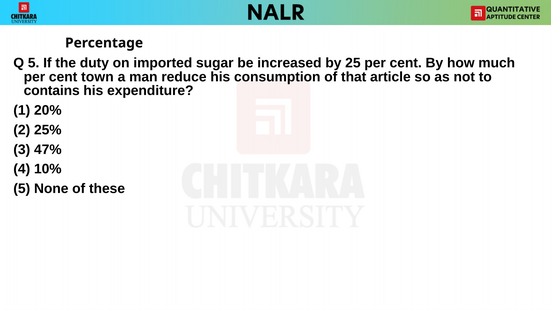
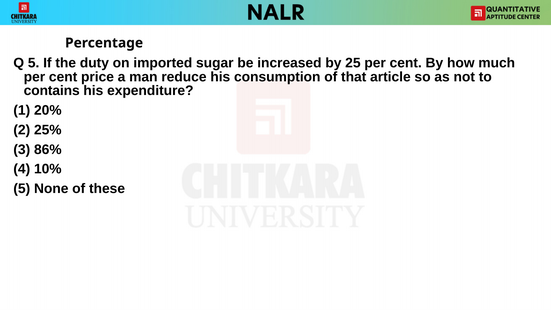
town: town -> price (97, 77)
47%: 47% -> 86% (48, 149)
